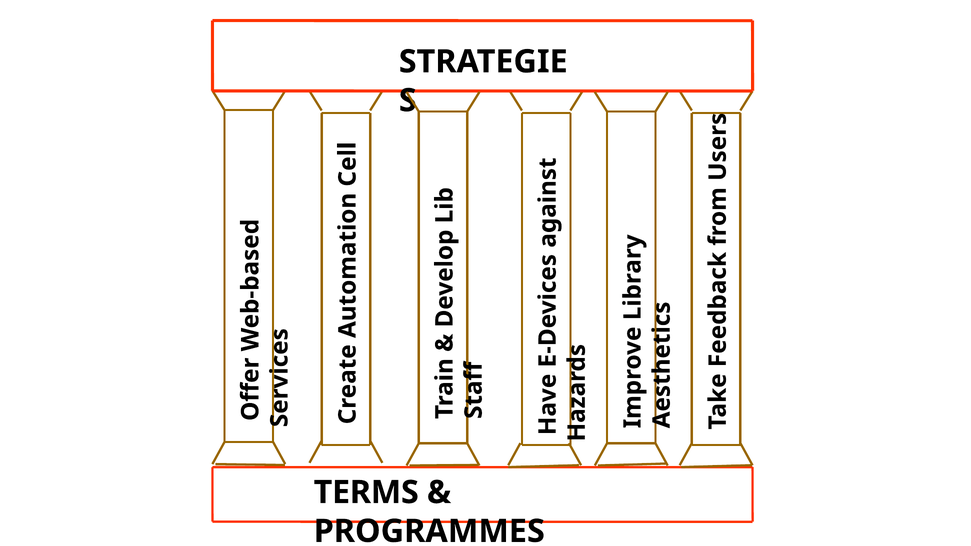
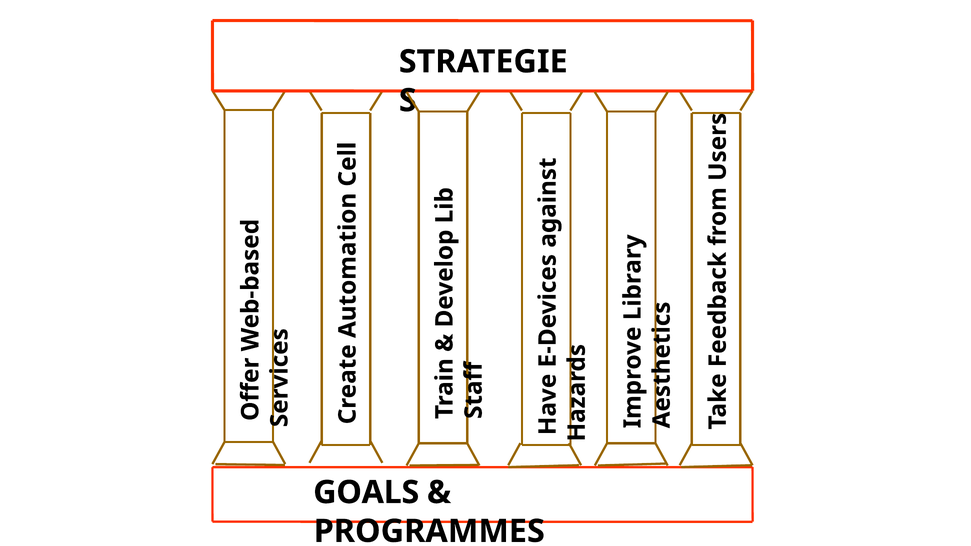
TERMS: TERMS -> GOALS (366, 493)
